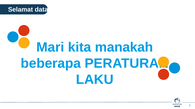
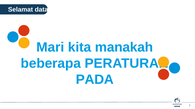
LAKU: LAKU -> PADA (95, 80)
